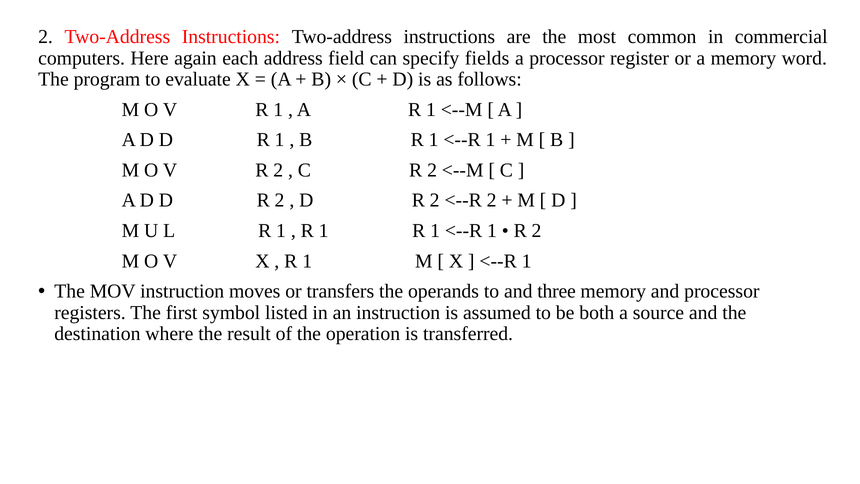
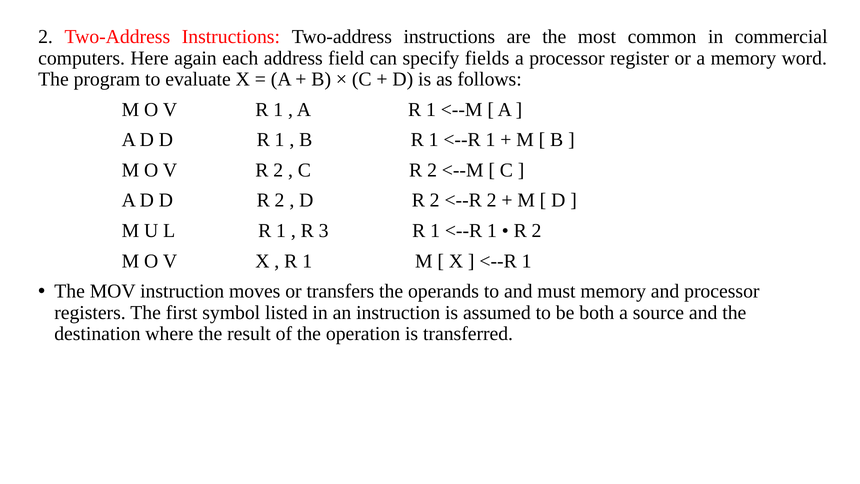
1: 1 -> 3 (324, 231)
three: three -> must (556, 291)
